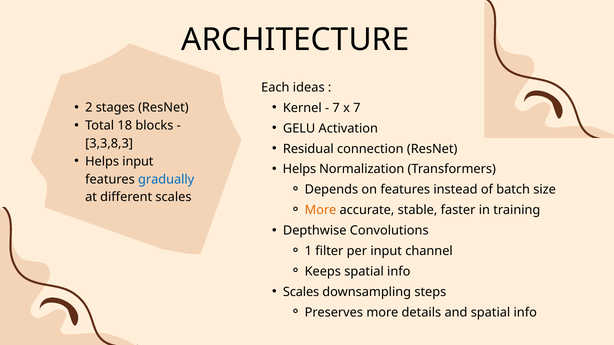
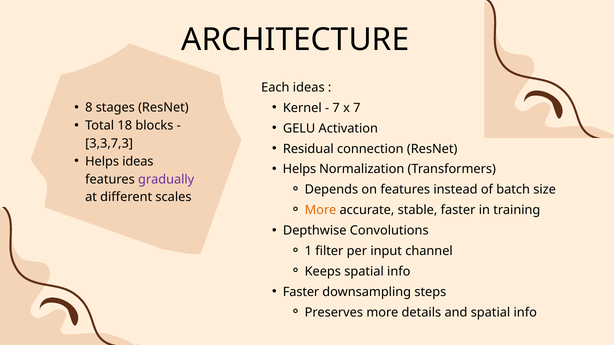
2: 2 -> 8 (89, 108)
3,3,8,3: 3,3,8,3 -> 3,3,7,3 (109, 144)
Helps input: input -> ideas (138, 162)
gradually colour: blue -> purple (166, 179)
Scales: Scales -> Faster (301, 292)
